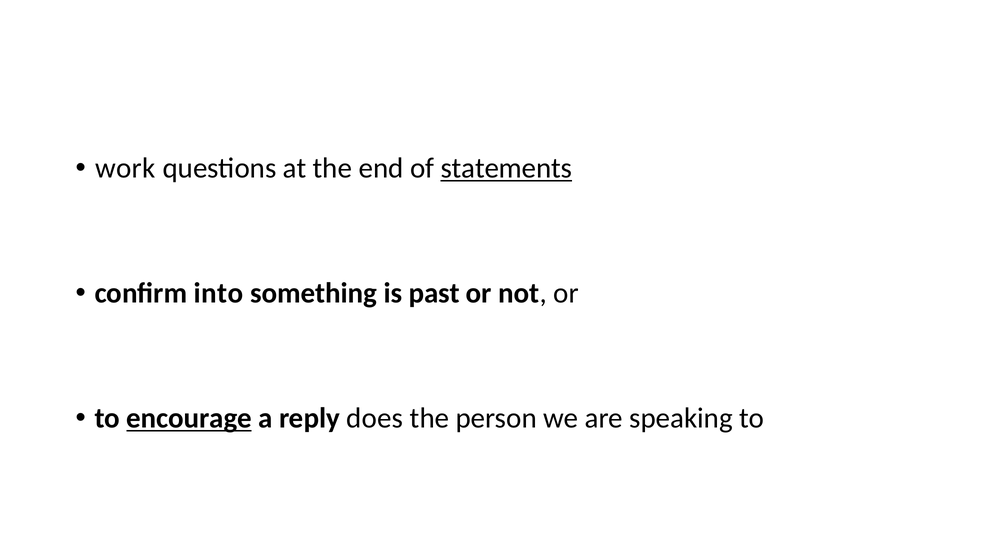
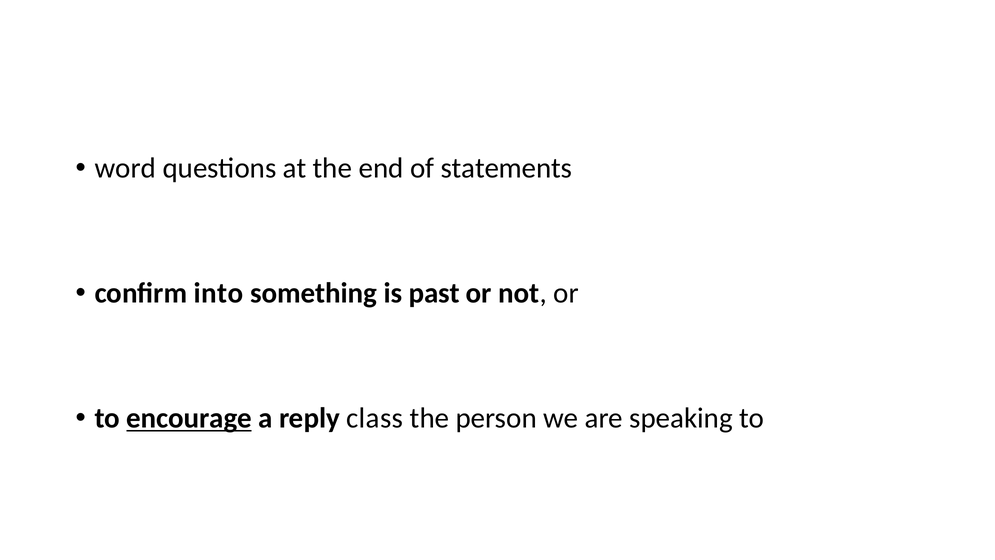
work: work -> word (125, 168)
statements underline: present -> none (506, 168)
does: does -> class (375, 418)
